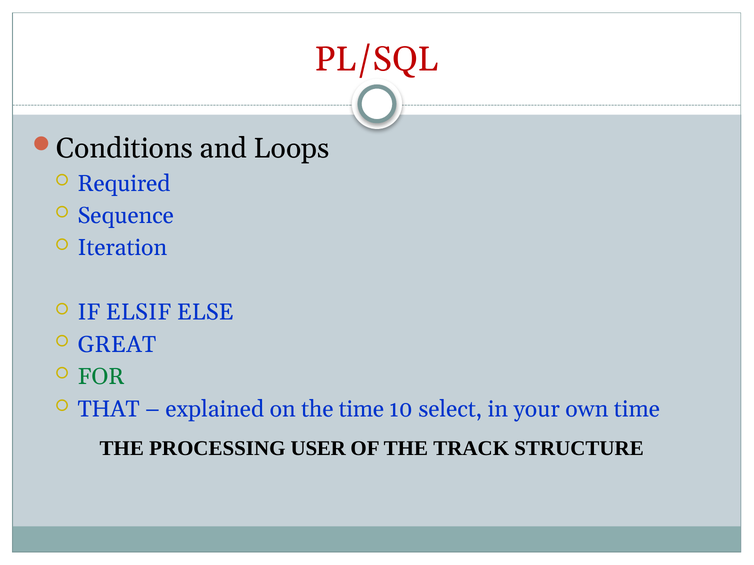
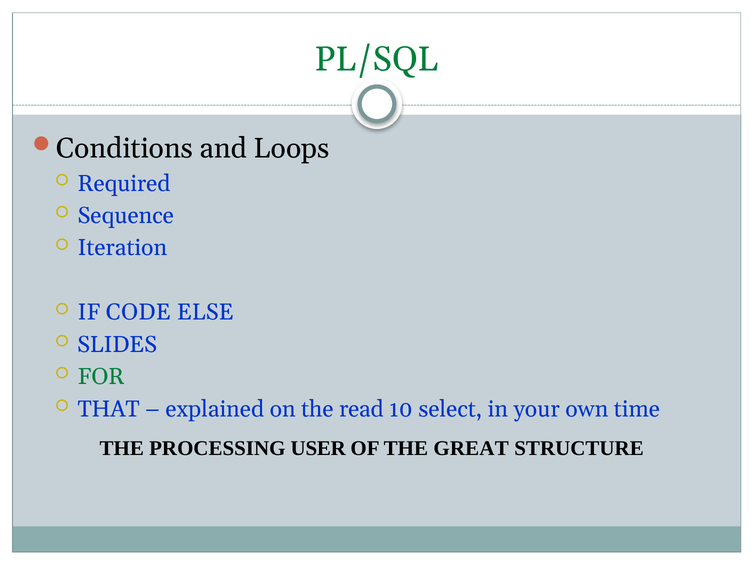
PL/SQL colour: red -> green (377, 59)
ELSIF: ELSIF -> CODE (138, 313)
GREAT: GREAT -> SLIDES (117, 345)
the time: time -> read (361, 409)
TRACK: TRACK -> GREAT (471, 449)
